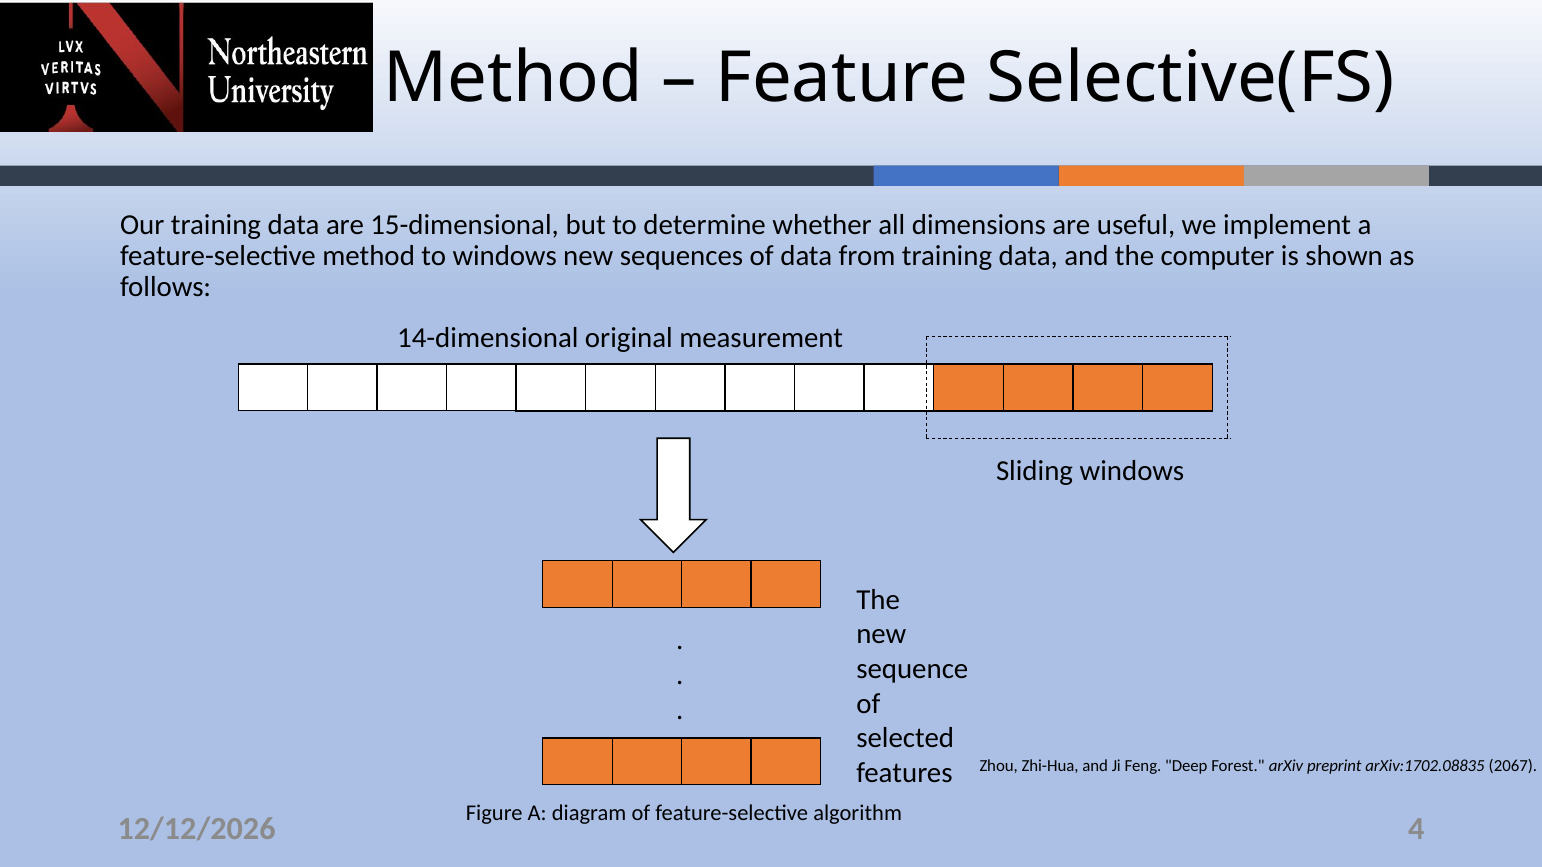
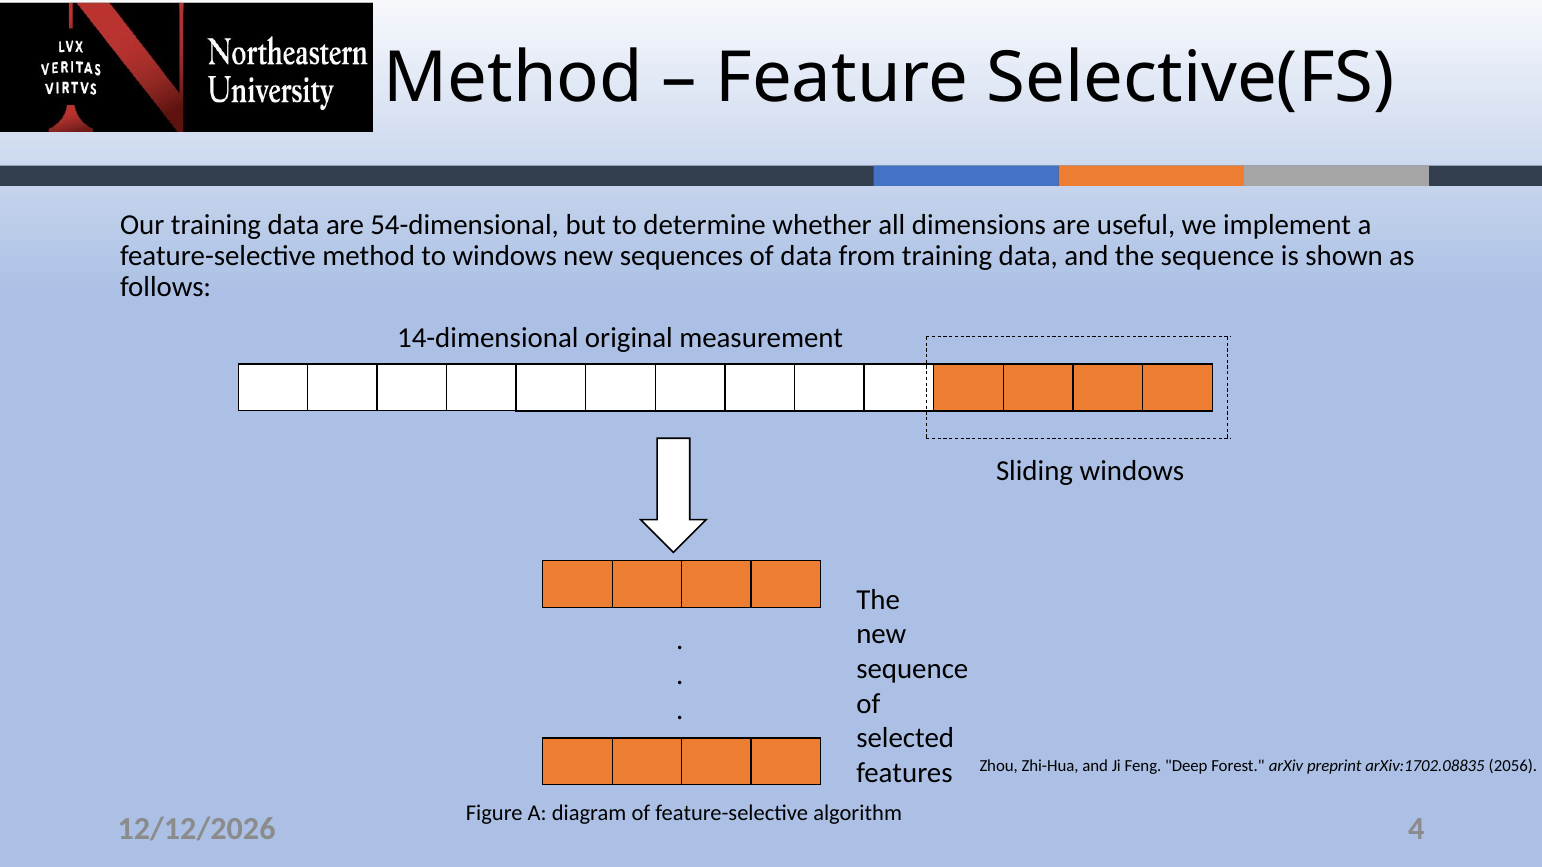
15-dimensional: 15-dimensional -> 54-dimensional (465, 225)
the computer: computer -> sequence (1217, 256)
2067: 2067 -> 2056 (1513, 766)
